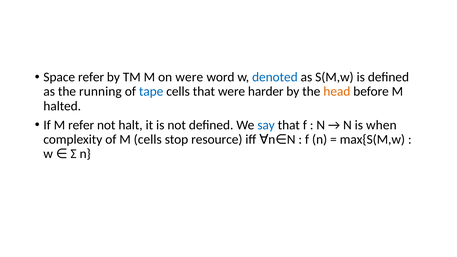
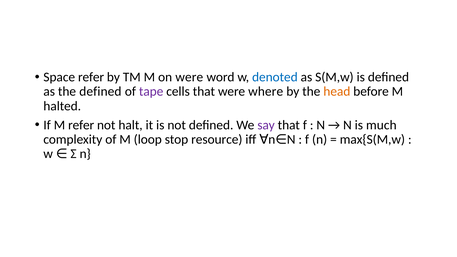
the running: running -> defined (100, 92)
tape colour: blue -> purple (151, 92)
harder: harder -> where (266, 92)
say colour: blue -> purple (266, 125)
when: when -> much (381, 125)
M cells: cells -> loop (148, 139)
